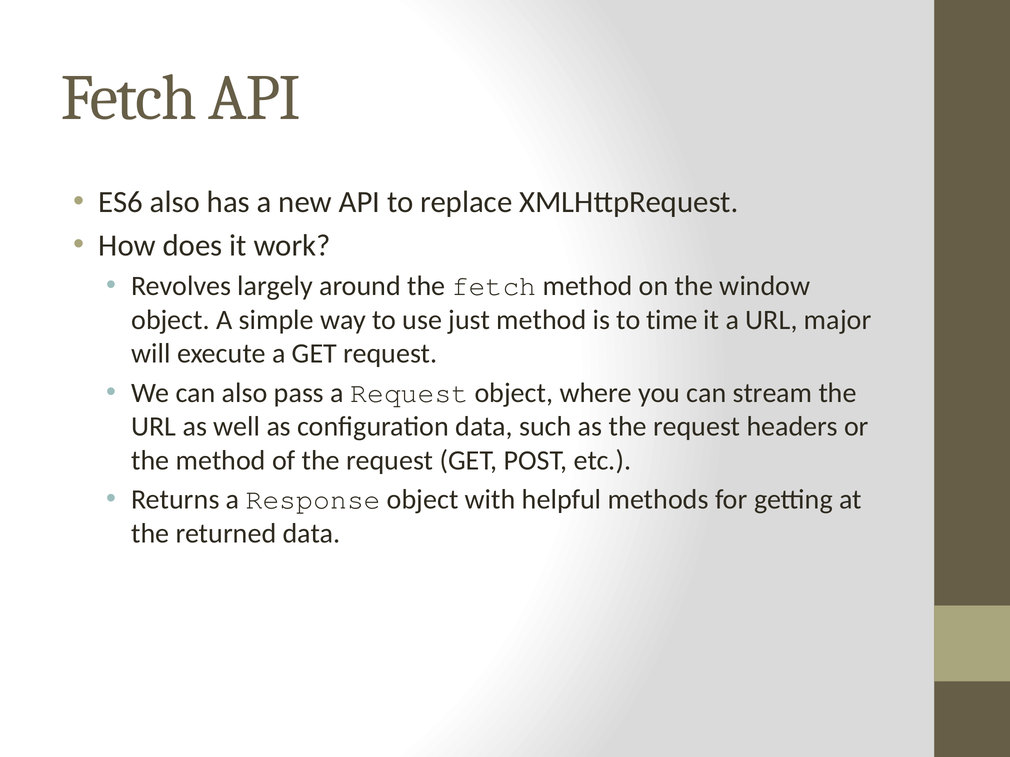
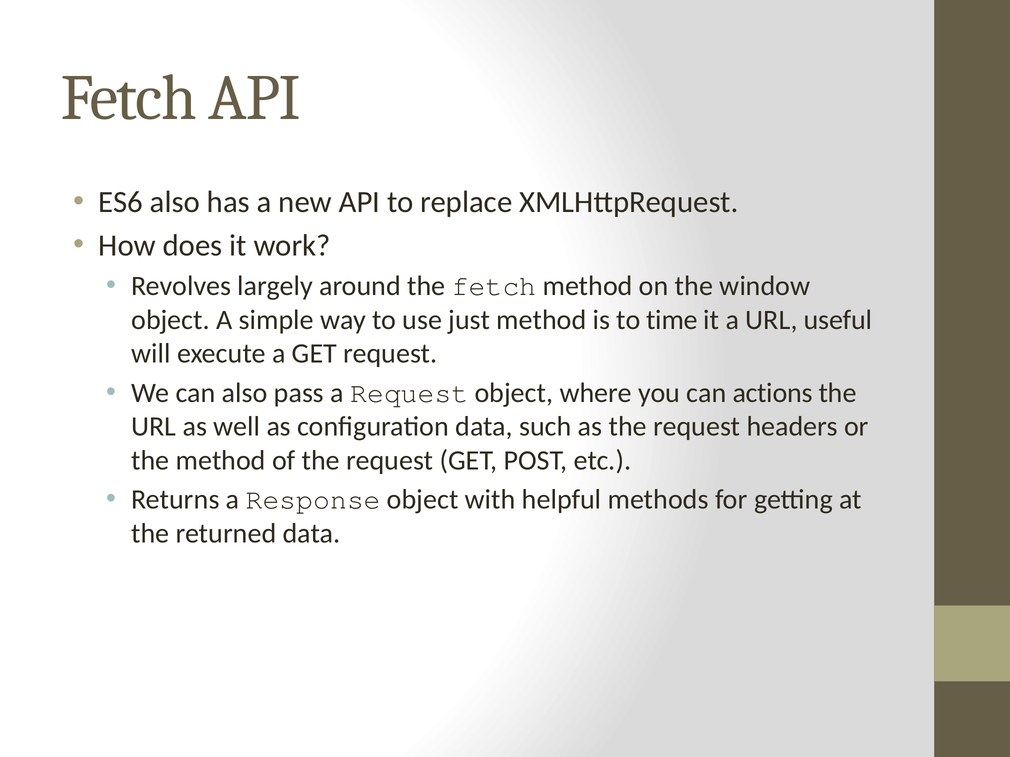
major: major -> useful (838, 320)
stream: stream -> actions (773, 393)
